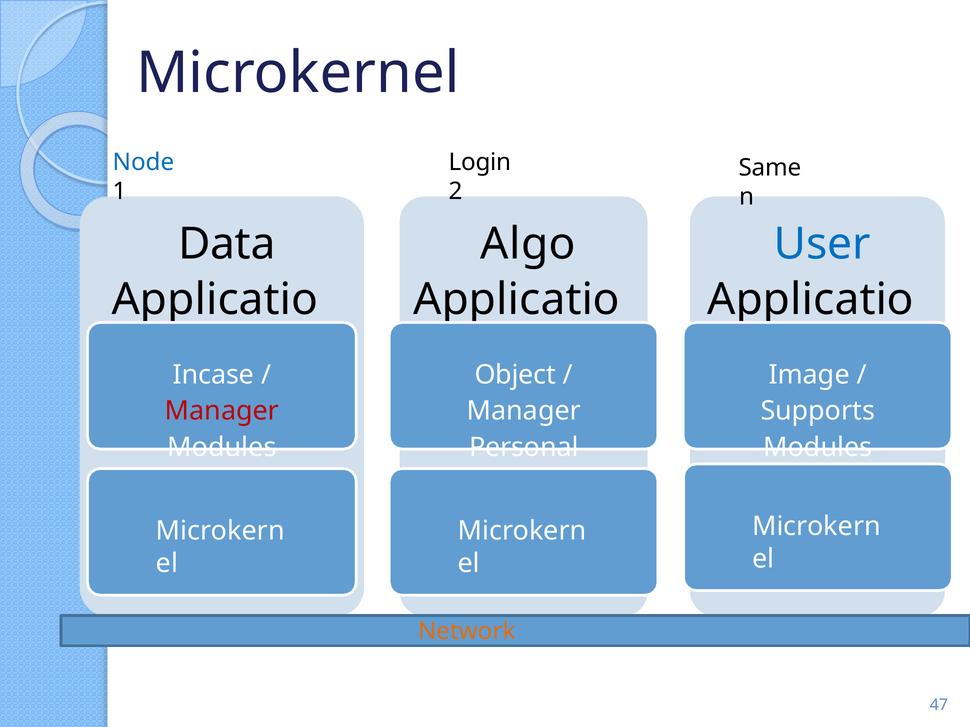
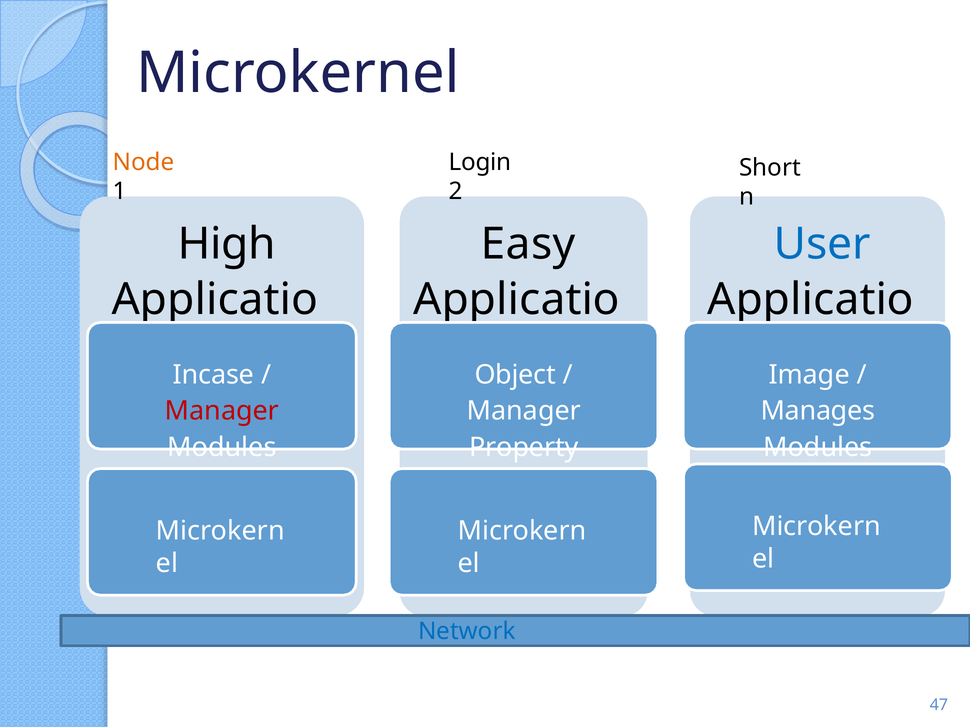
Node colour: blue -> orange (144, 162)
Same: Same -> Short (770, 168)
Data: Data -> High (227, 244)
Algo: Algo -> Easy (528, 244)
Supports: Supports -> Manages (818, 411)
Personal: Personal -> Property (524, 447)
Network colour: orange -> blue (467, 632)
